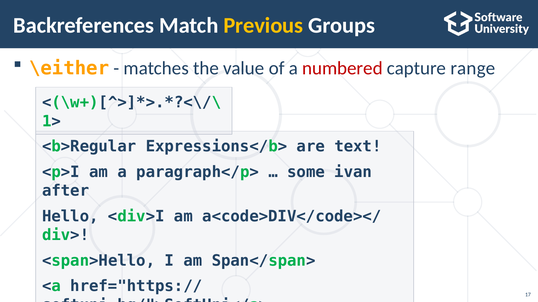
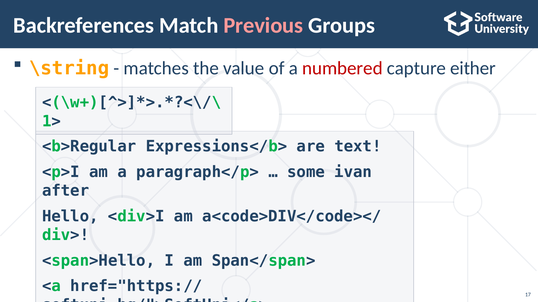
Previous colour: yellow -> pink (263, 25)
\either: \either -> \string (69, 68)
range: range -> either (473, 68)
